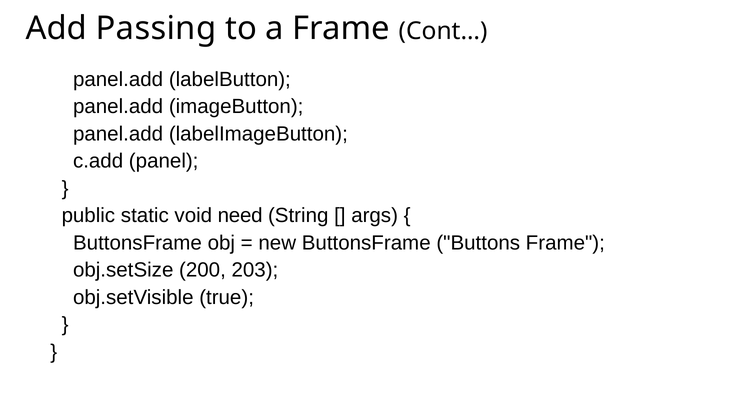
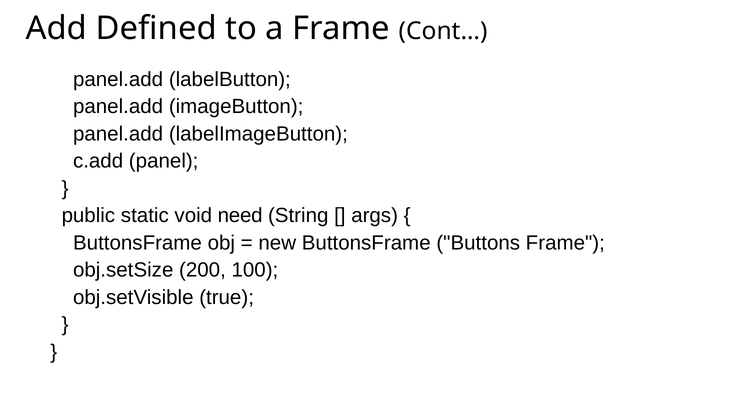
Passing: Passing -> Defined (156, 28)
203: 203 -> 100 (255, 270)
